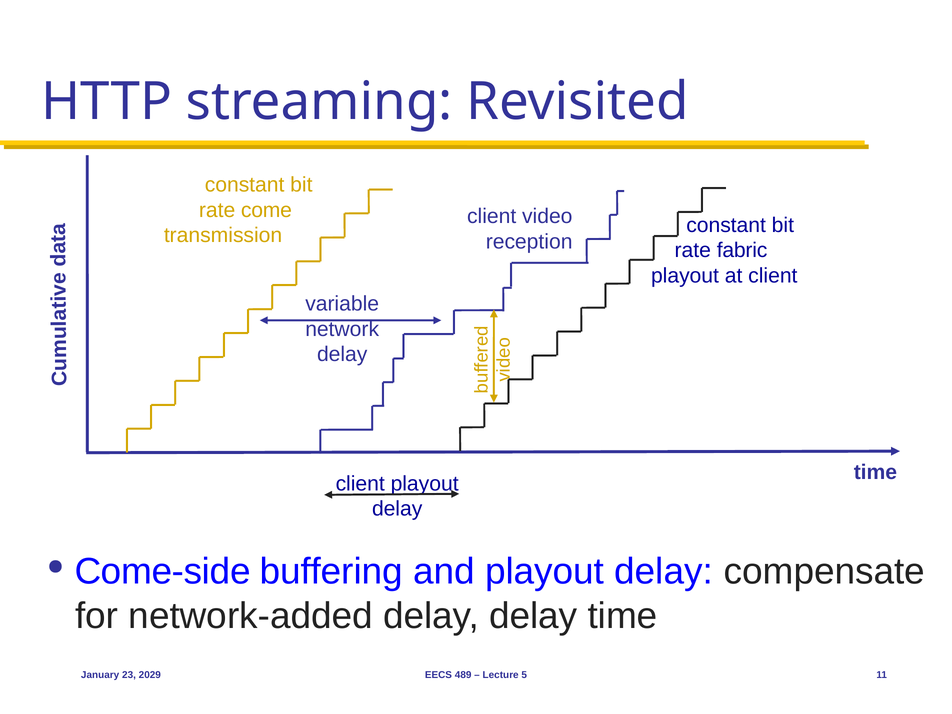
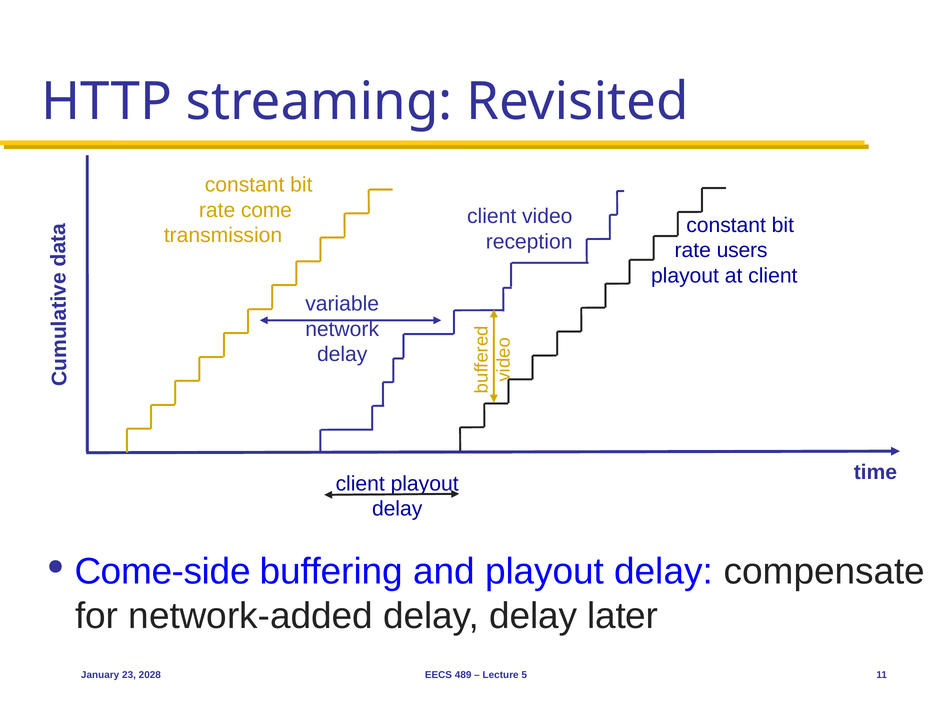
fabric: fabric -> users (742, 250)
delay time: time -> later (623, 616)
2029: 2029 -> 2028 (150, 675)
